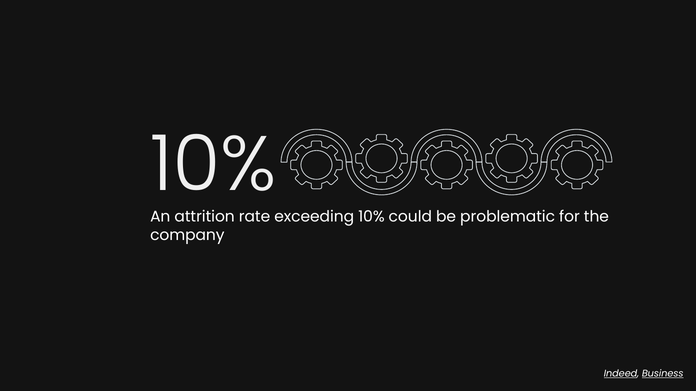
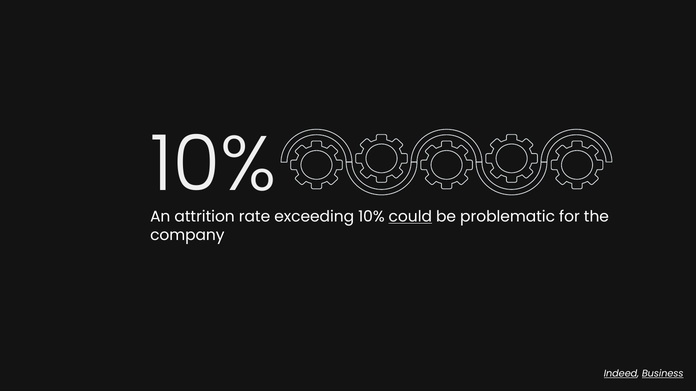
could underline: none -> present (410, 217)
